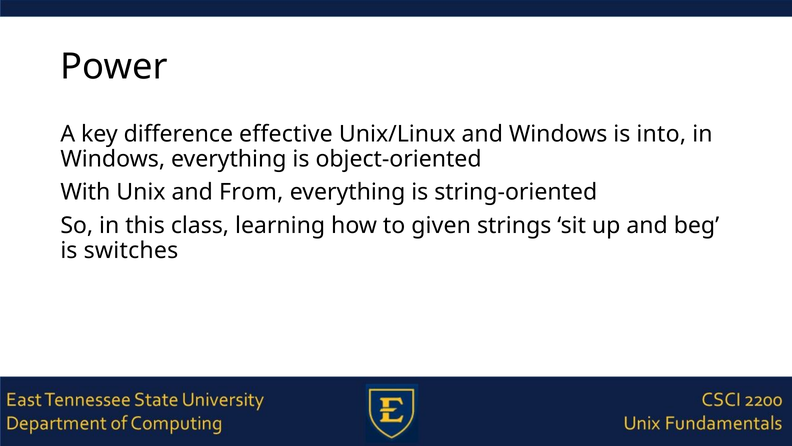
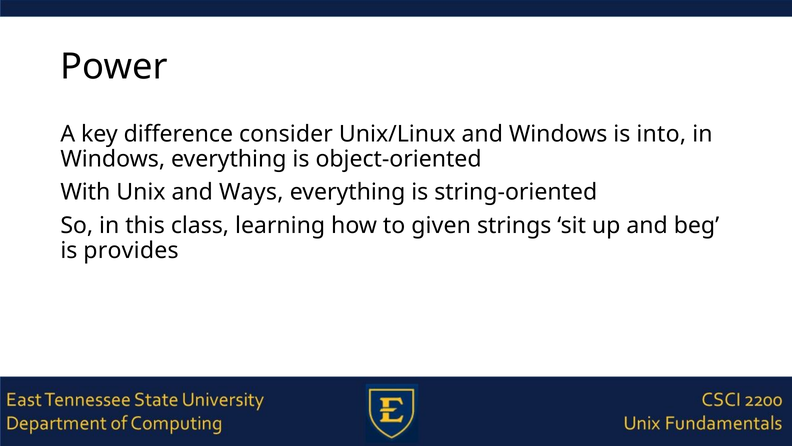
effective: effective -> consider (286, 134)
From: From -> Ways (251, 192)
switches: switches -> provides (131, 250)
